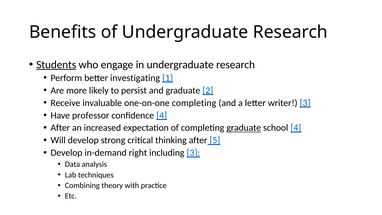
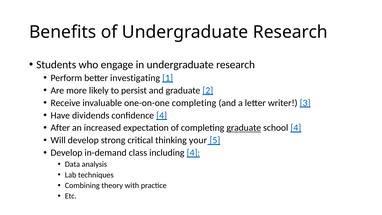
Students underline: present -> none (56, 65)
professor: professor -> dividends (91, 115)
thinking after: after -> your (198, 140)
right: right -> class (138, 153)
including 3: 3 -> 4 (193, 153)
